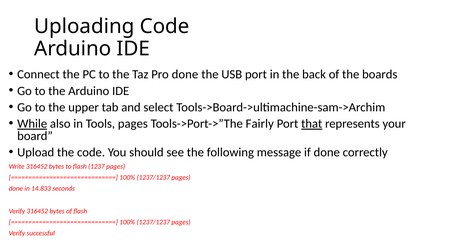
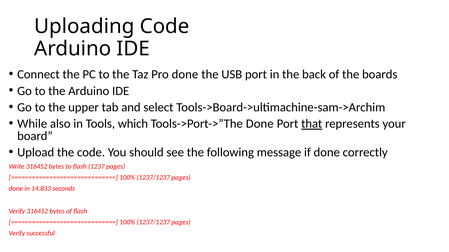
While underline: present -> none (32, 124)
Tools pages: pages -> which (133, 124)
Tools->Port->”The Fairly: Fairly -> Done (260, 124)
